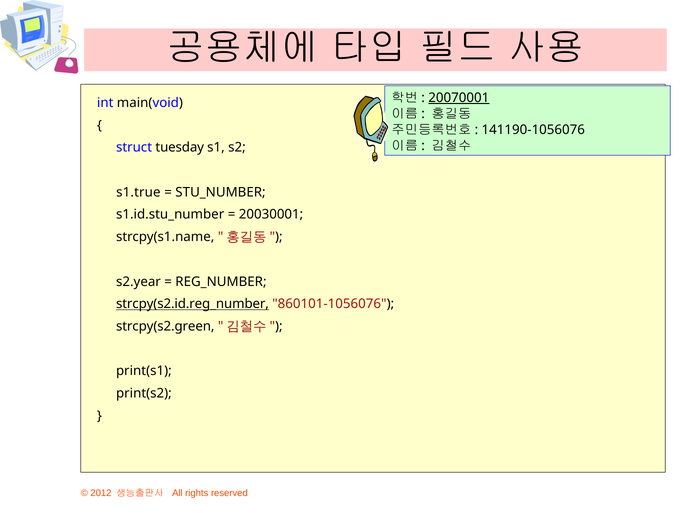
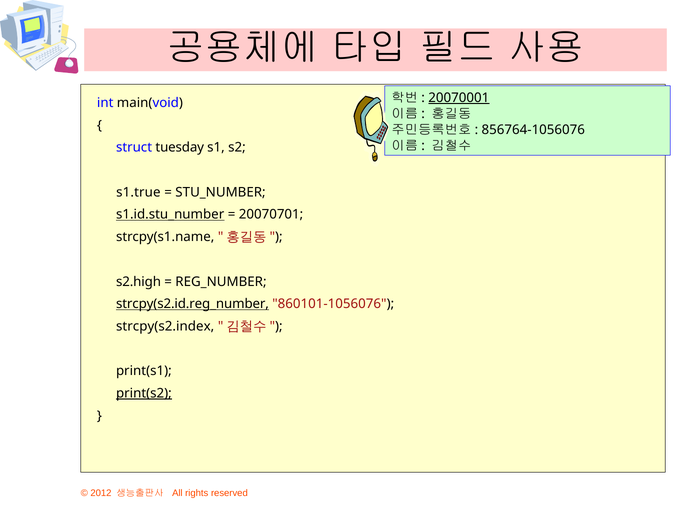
141190-1056076: 141190-1056076 -> 856764-1056076 (533, 130)
s1.id.stu_number underline: none -> present (170, 215)
20030001: 20030001 -> 20070701 (271, 215)
s2.year: s2.year -> s2.high (138, 282)
strcpy(s2.green: strcpy(s2.green -> strcpy(s2.index (165, 326)
print(s2 underline: none -> present (144, 393)
